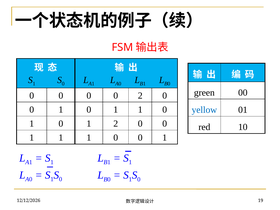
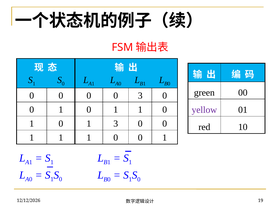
0 2: 2 -> 3 (140, 96)
yellow colour: blue -> purple (204, 110)
1 2: 2 -> 3 (116, 124)
